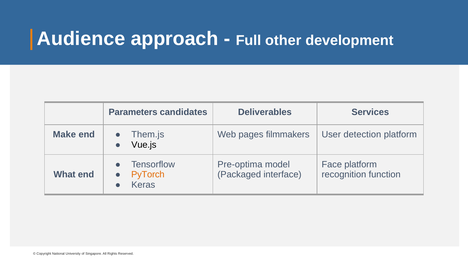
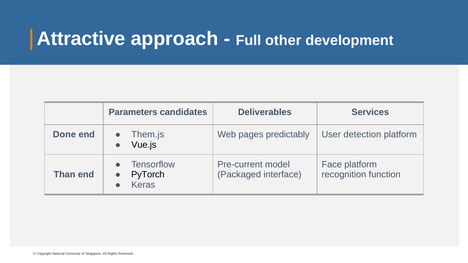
Audience: Audience -> Attractive (81, 39)
Make: Make -> Done (64, 135)
filmmakers: filmmakers -> predictably (288, 135)
Pre-optima: Pre-optima -> Pre-current (240, 165)
What: What -> Than (64, 175)
PyTorch colour: orange -> black (148, 175)
